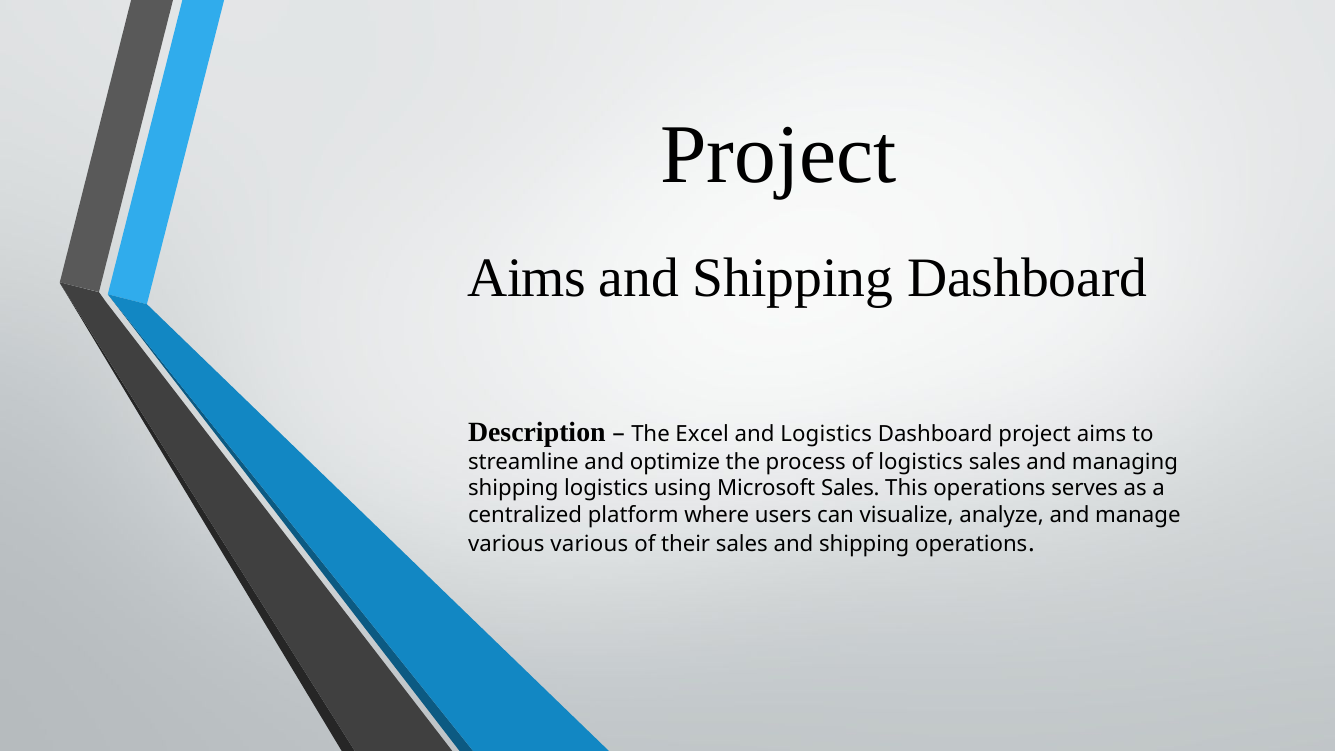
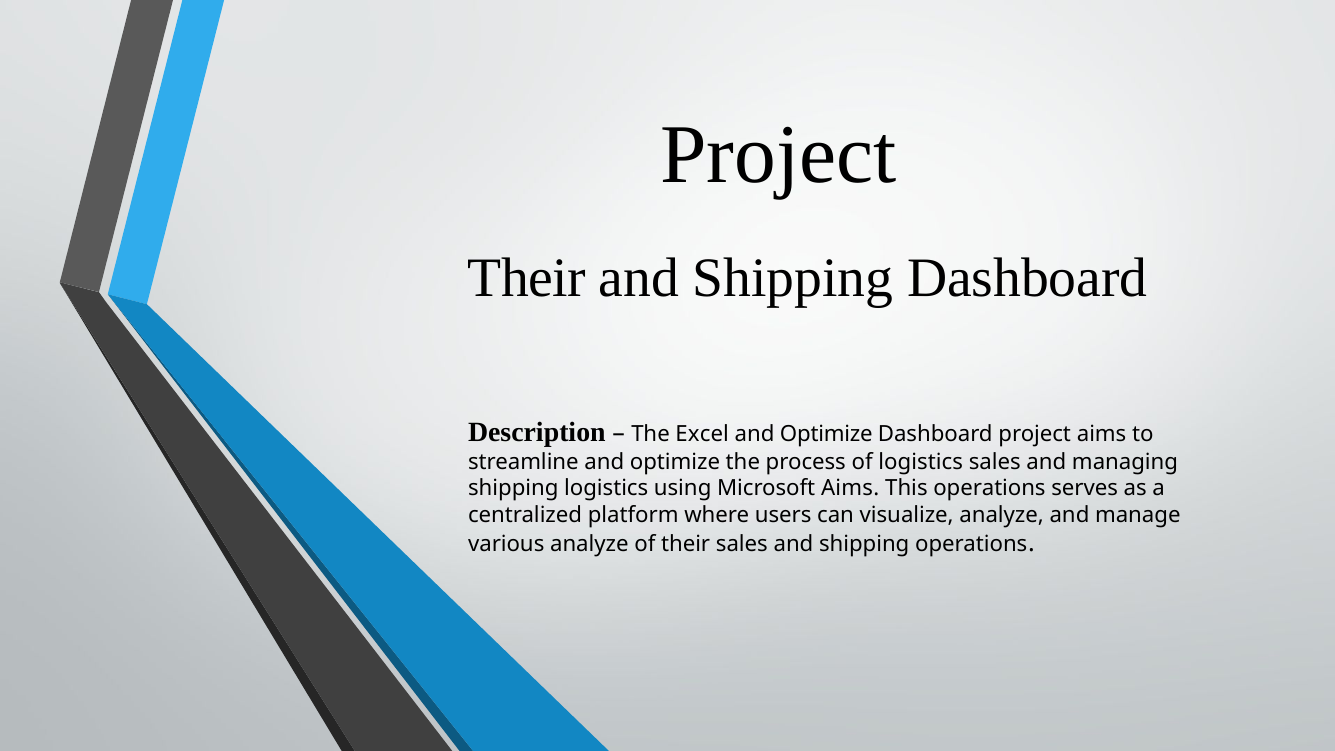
Aims: Aims -> Their (527, 278)
Logistics: Logistics -> Optimize (826, 434)
Microsoft Sales: Sales -> Aims (850, 488)
various various: various -> analyze (589, 544)
